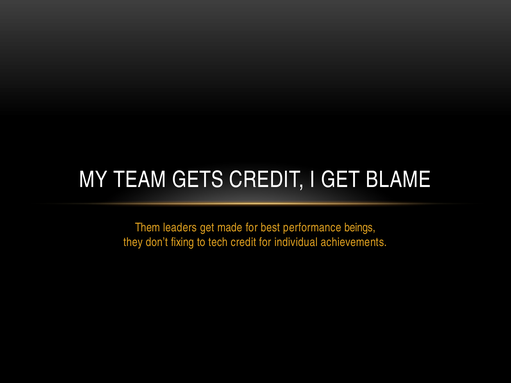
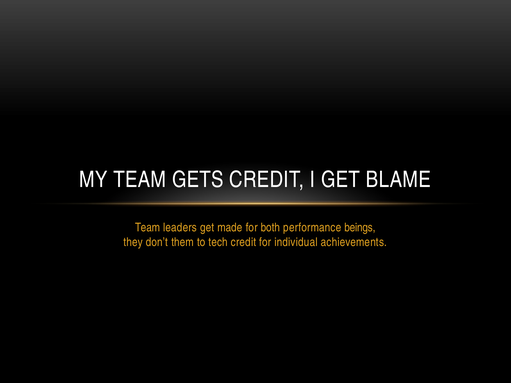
Them: Them -> Team (148, 228)
best: best -> both (270, 228)
fixing: fixing -> them (183, 242)
